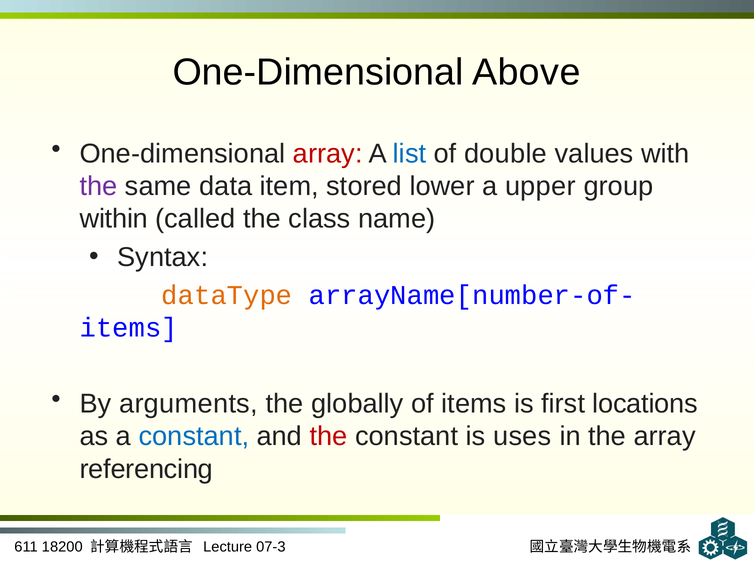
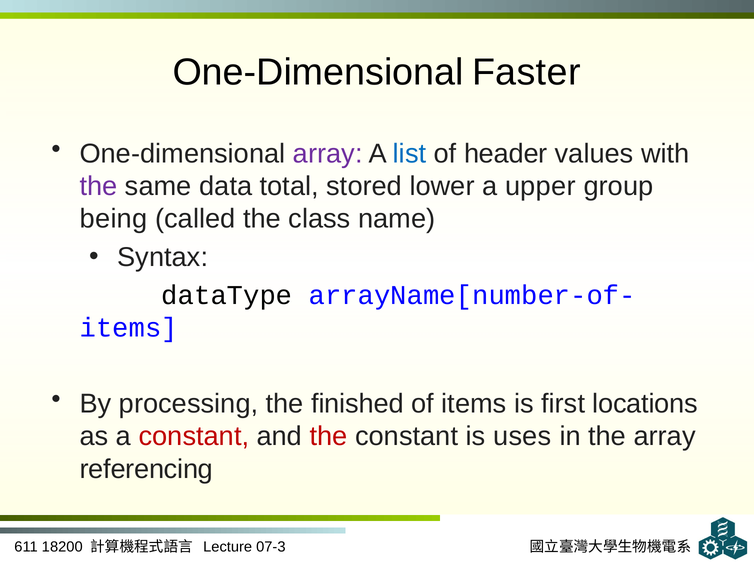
Above: Above -> Faster (526, 72)
array colour: red -> purple (328, 154)
double: double -> header (506, 154)
item: item -> total (289, 187)
within: within -> being (114, 219)
dataType colour: orange -> black (227, 295)
arguments: arguments -> processing (189, 404)
globally: globally -> finished (357, 404)
constant colour: blue -> red (194, 437)
